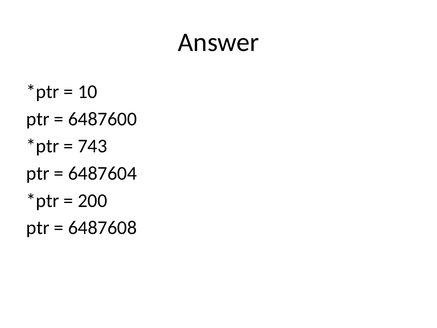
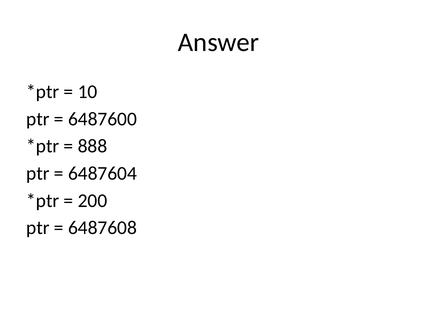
743: 743 -> 888 (92, 146)
